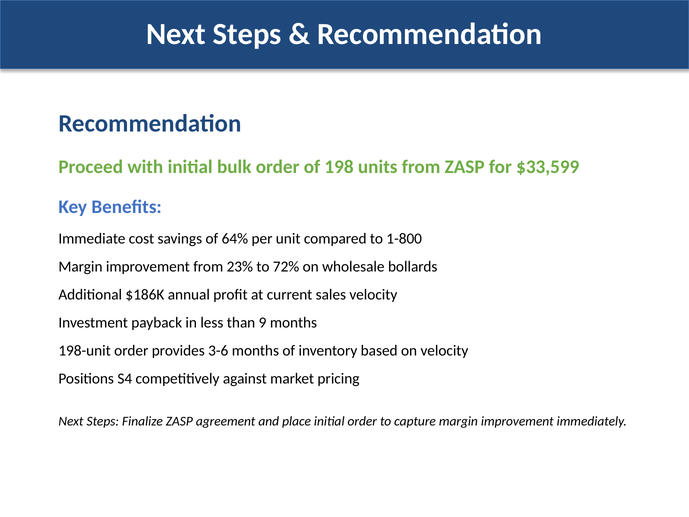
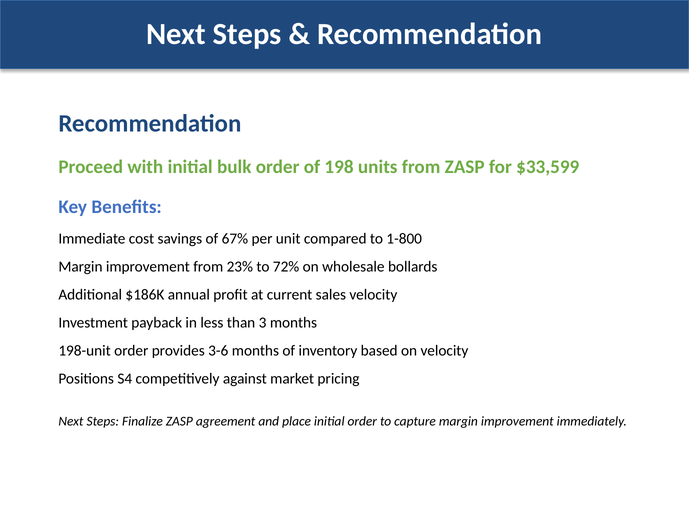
64%: 64% -> 67% (235, 239)
9: 9 -> 3 (263, 323)
